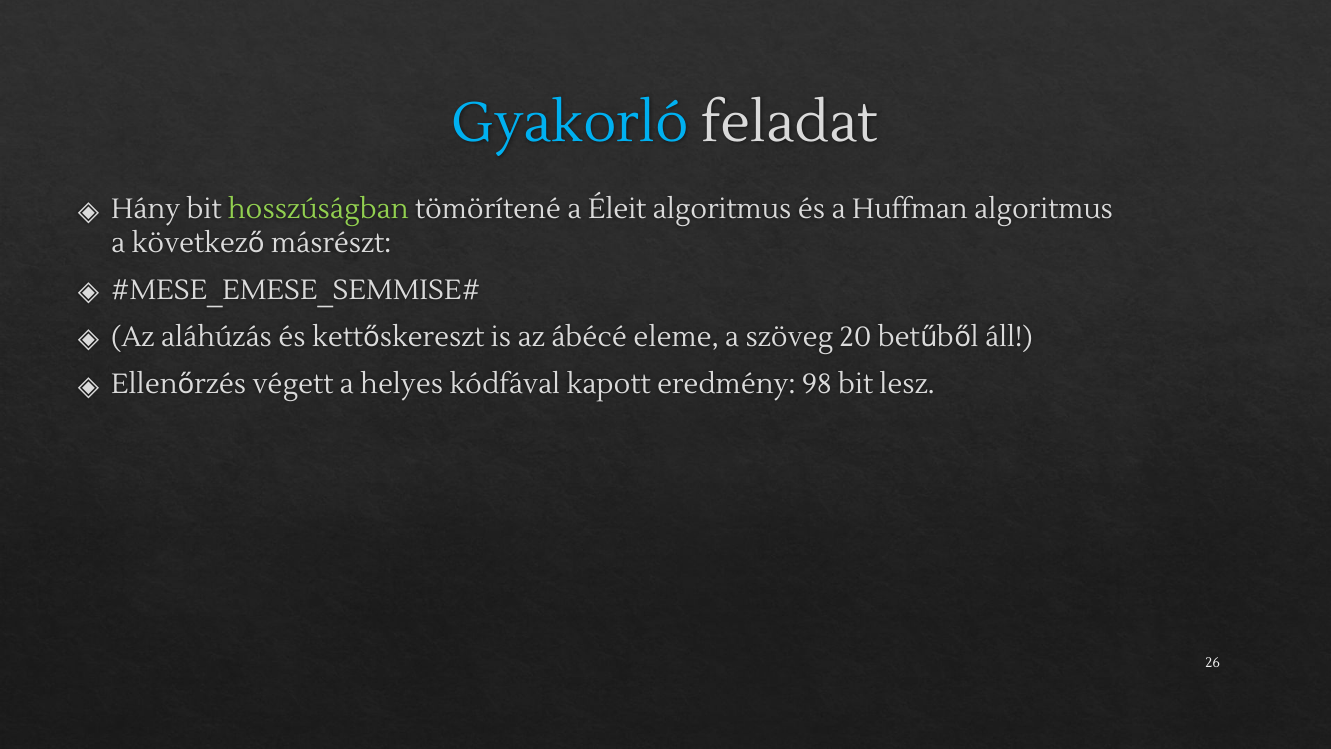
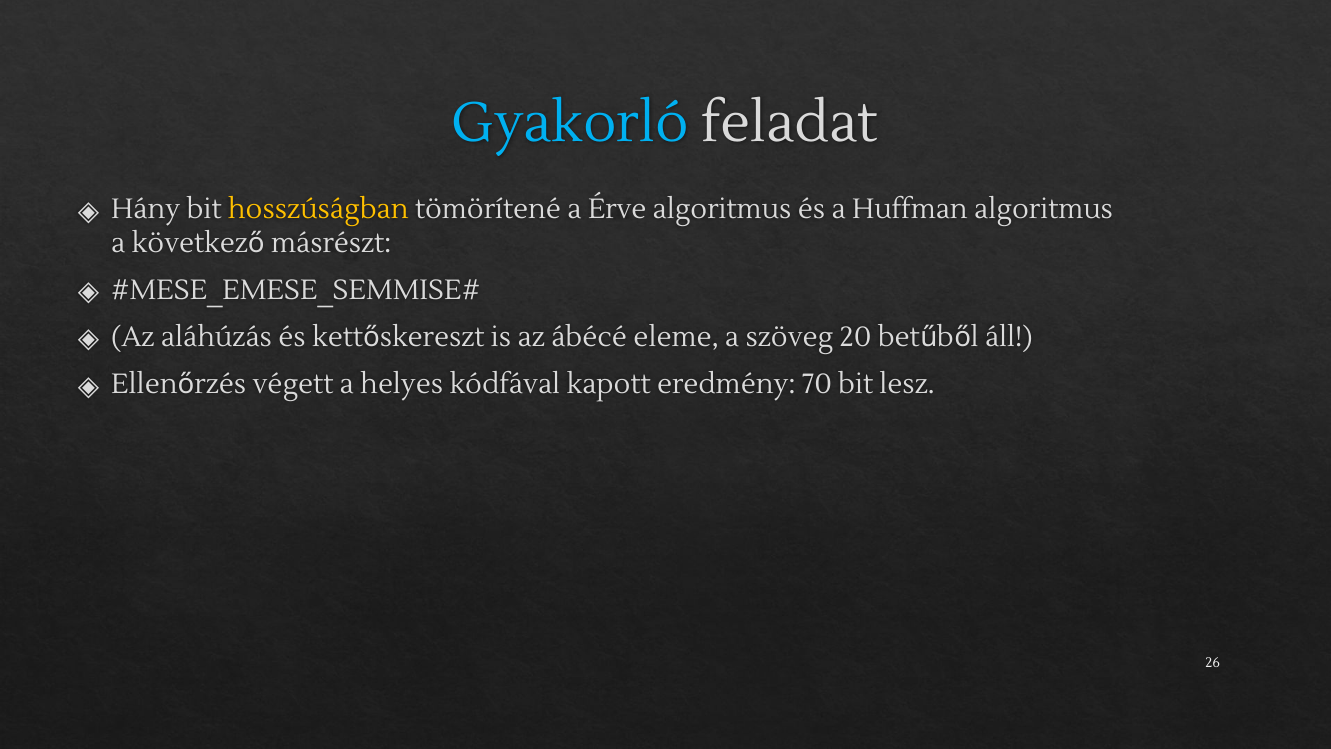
hosszúságban colour: light green -> yellow (318, 209)
Éleit: Éleit -> Érve (617, 209)
98: 98 -> 70 (817, 384)
